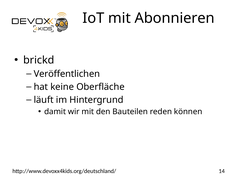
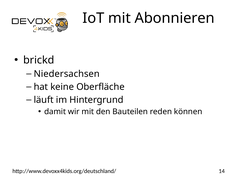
Veröffentlichen: Veröffentlichen -> Niedersachsen (67, 74)
